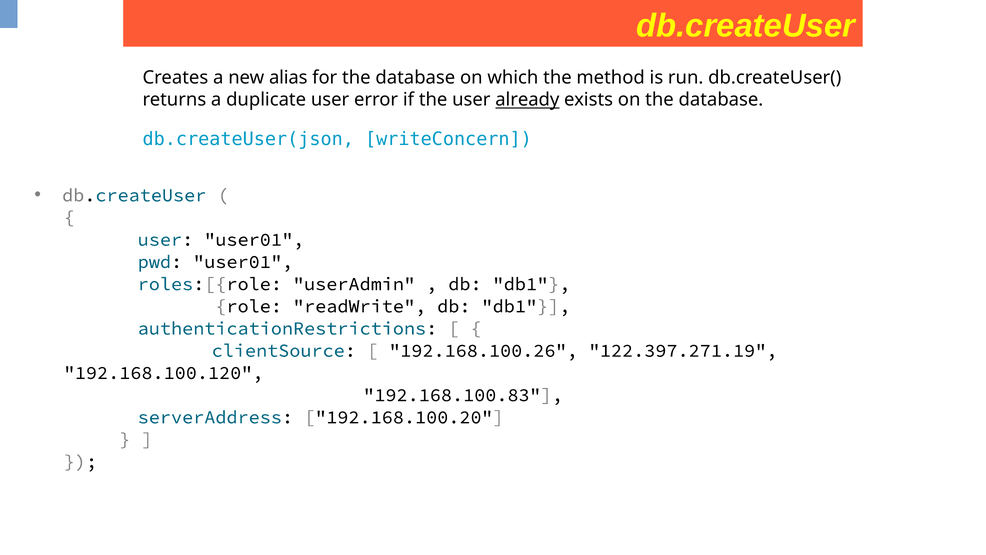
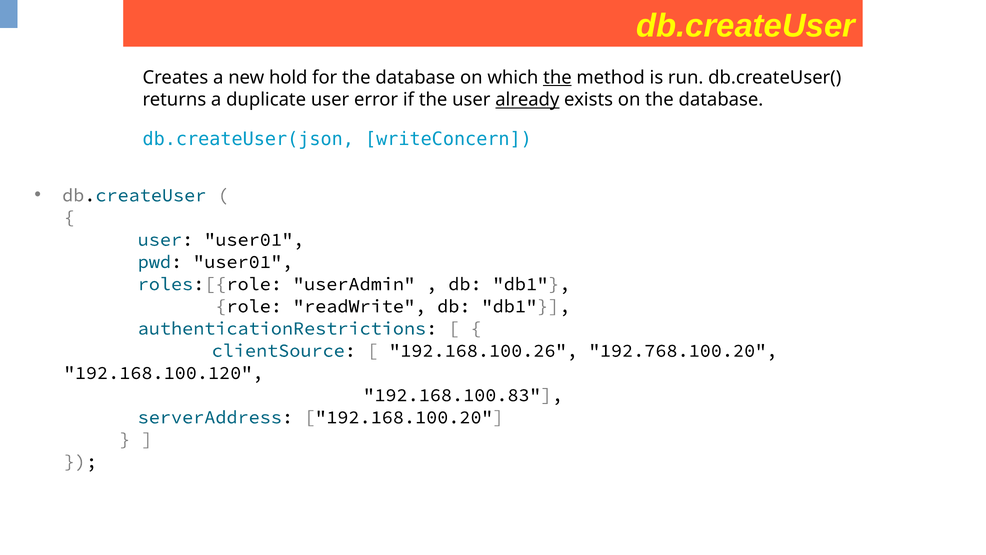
alias: alias -> hold (288, 78)
the underline: none -> present (557, 78)
122.397.271.19: 122.397.271.19 -> 192.768.100.20 (683, 350)
